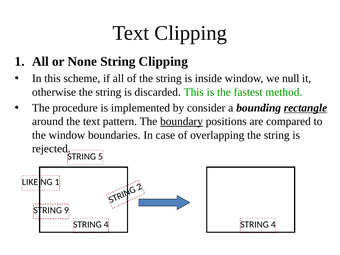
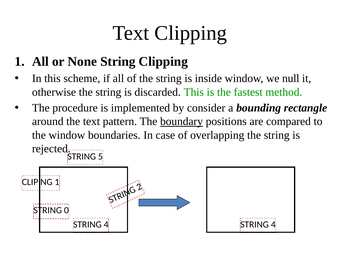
rectangle underline: present -> none (305, 108)
LIKE: LIKE -> CLIP (30, 182)
9: 9 -> 0 (66, 210)
